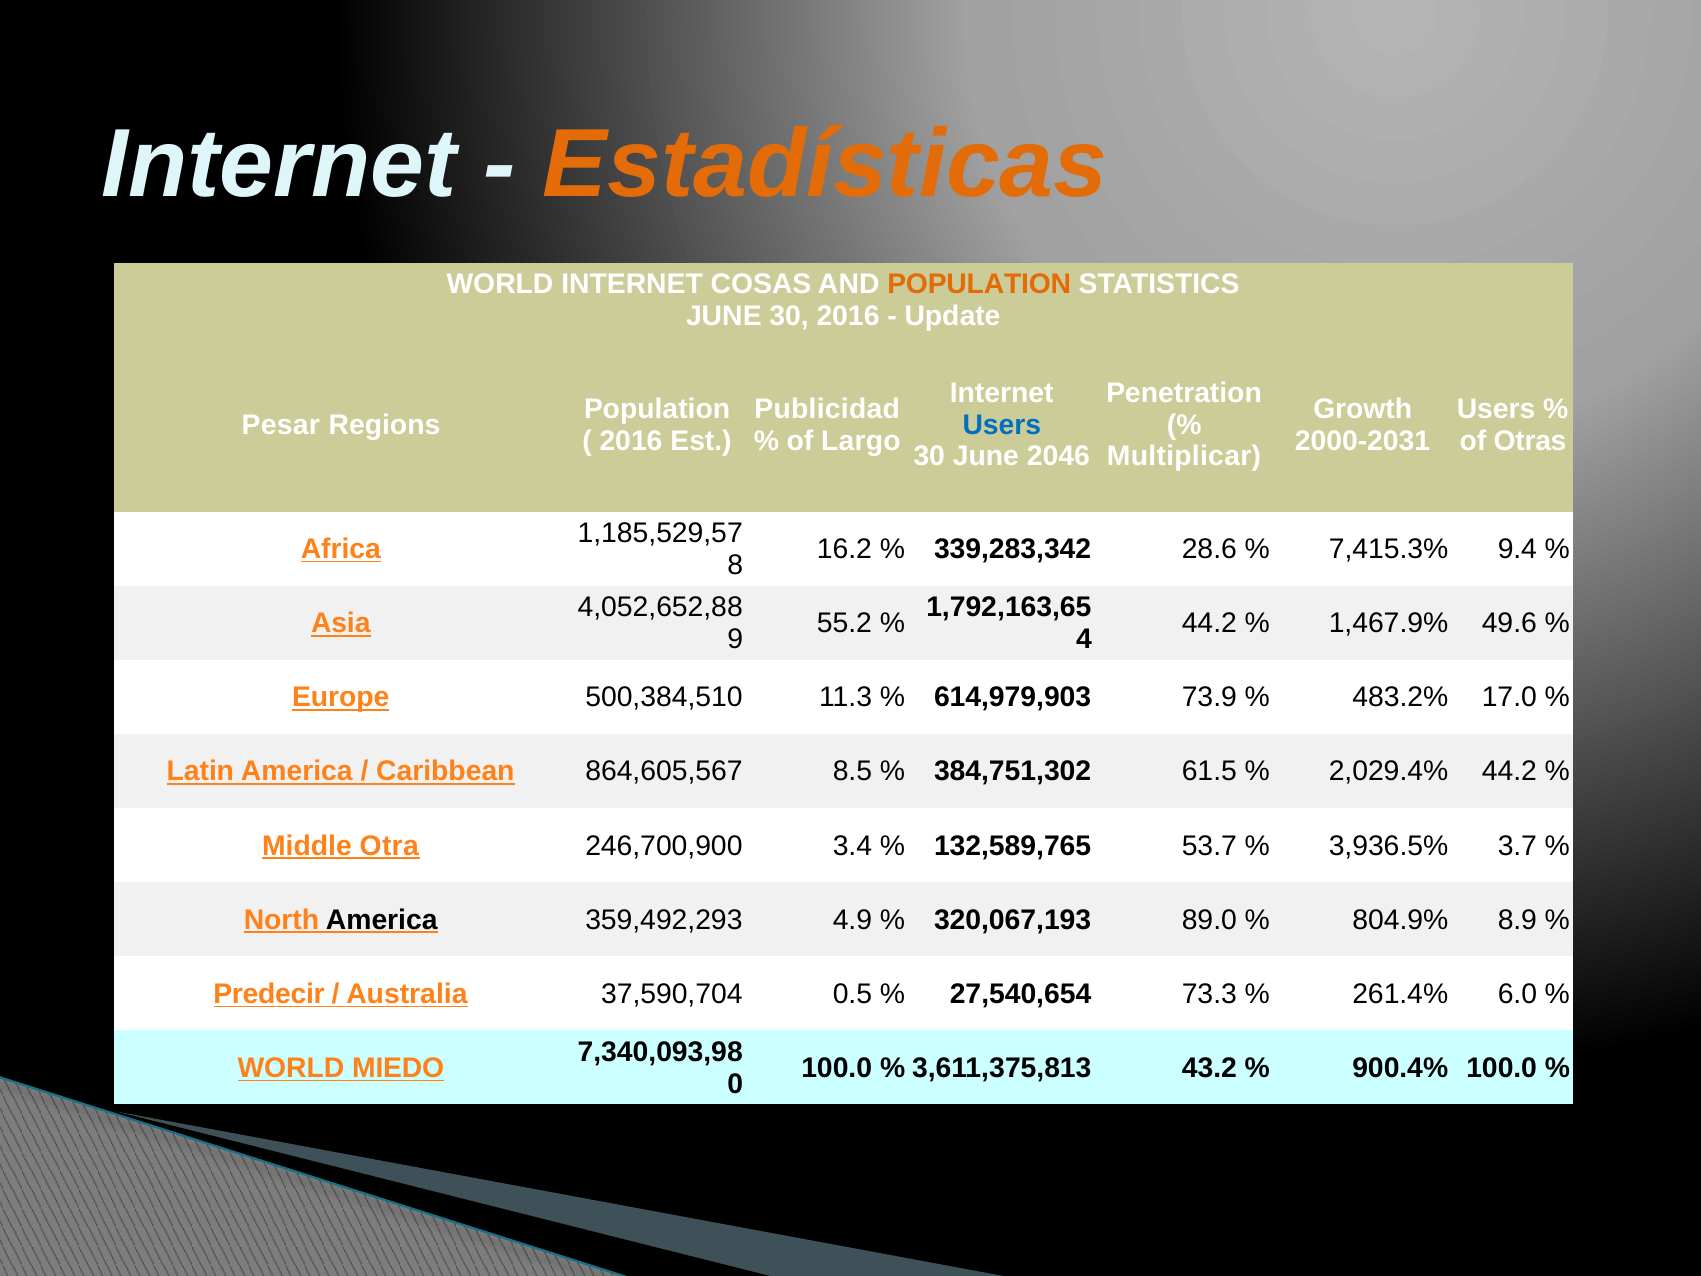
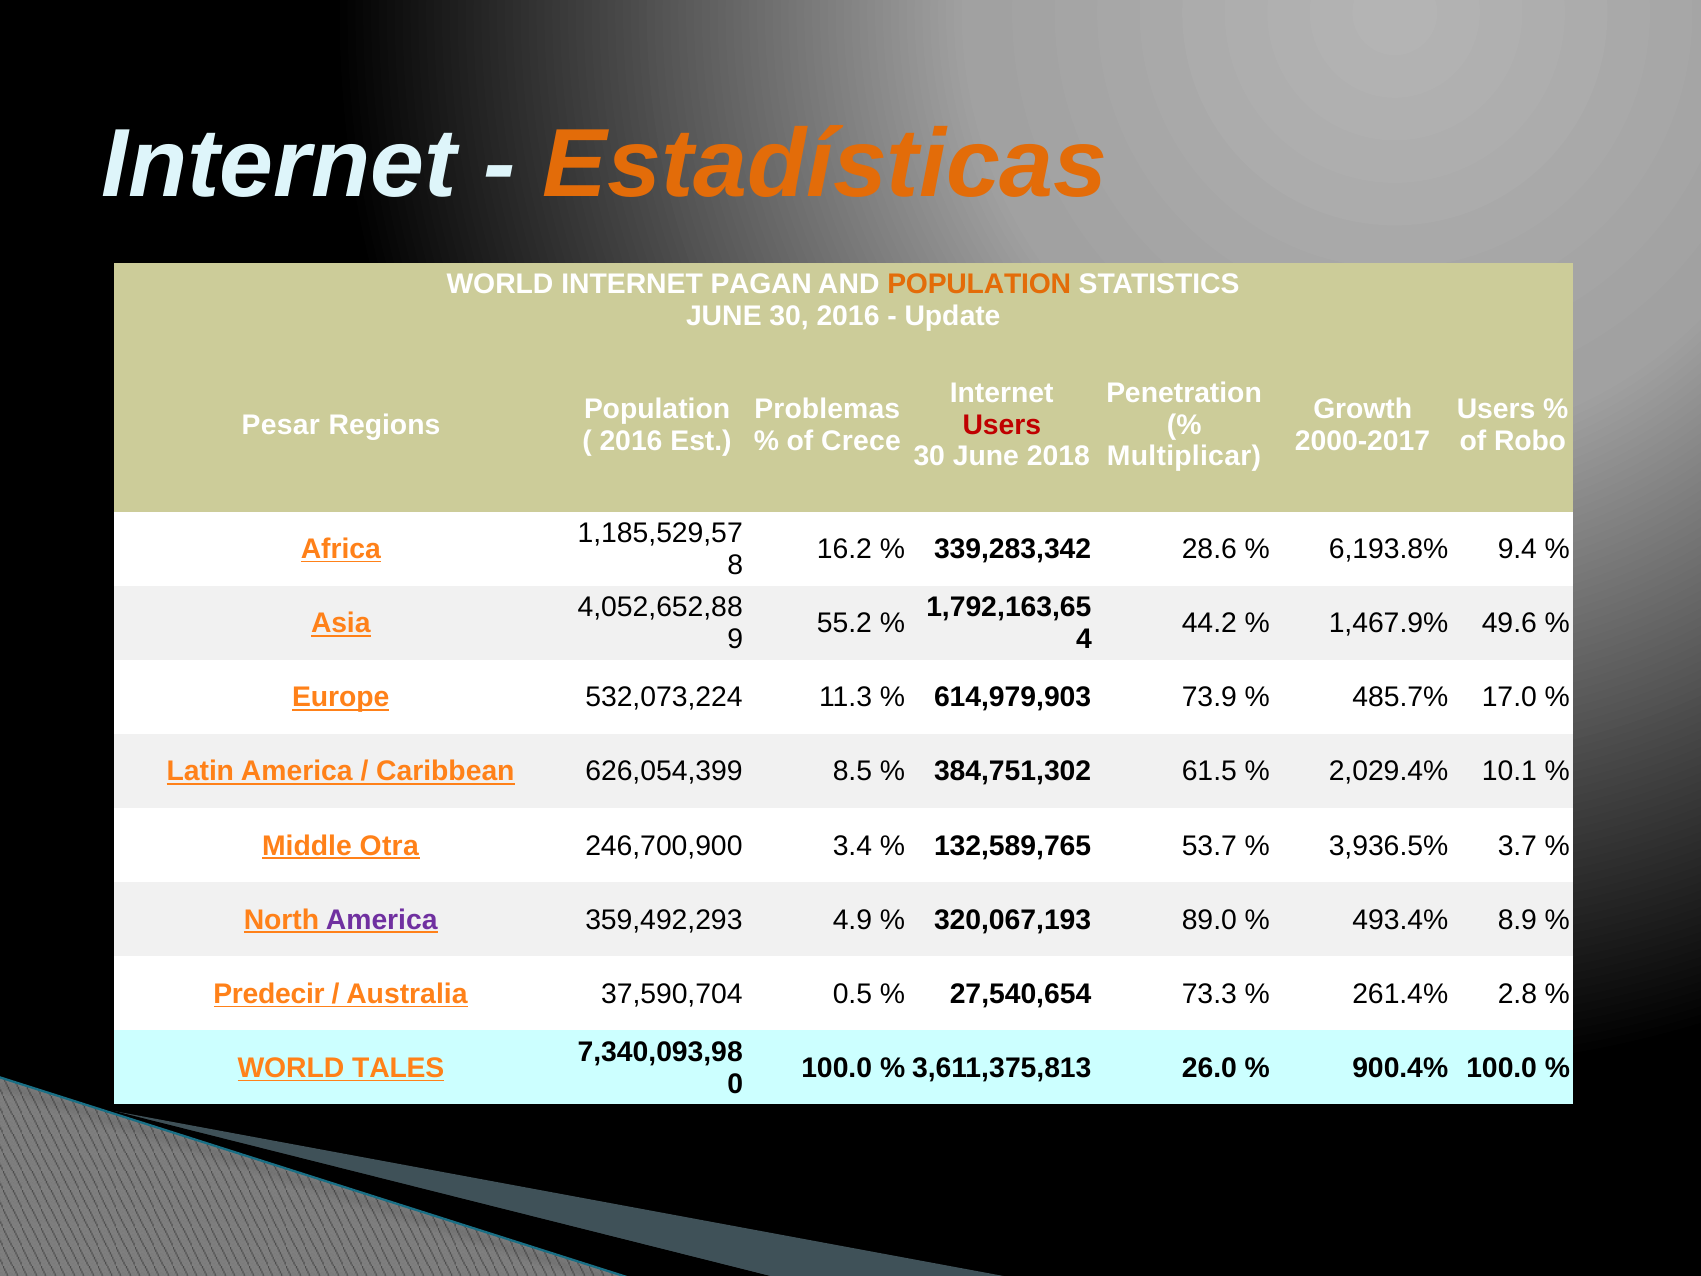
COSAS: COSAS -> PAGAN (761, 285)
Publicidad: Publicidad -> Problemas (827, 409)
Users colour: blue -> red (1002, 425)
Largo: Largo -> Crece (861, 441)
2000-2031: 2000-2031 -> 2000-2017 (1362, 441)
Otras: Otras -> Robo (1530, 441)
2046: 2046 -> 2018 (1058, 457)
7,415.3%: 7,415.3% -> 6,193.8% (1389, 549)
500,384,510: 500,384,510 -> 532,073,224 (664, 697)
483.2%: 483.2% -> 485.7% (1400, 697)
864,605,567: 864,605,567 -> 626,054,399 (664, 771)
2,029.4% 44.2: 44.2 -> 10.1 (1509, 771)
America colour: black -> purple (382, 920)
804.9%: 804.9% -> 493.4% (1400, 920)
6.0: 6.0 -> 2.8 (1517, 994)
MIEDO: MIEDO -> TALES (398, 1068)
43.2: 43.2 -> 26.0 (1209, 1068)
